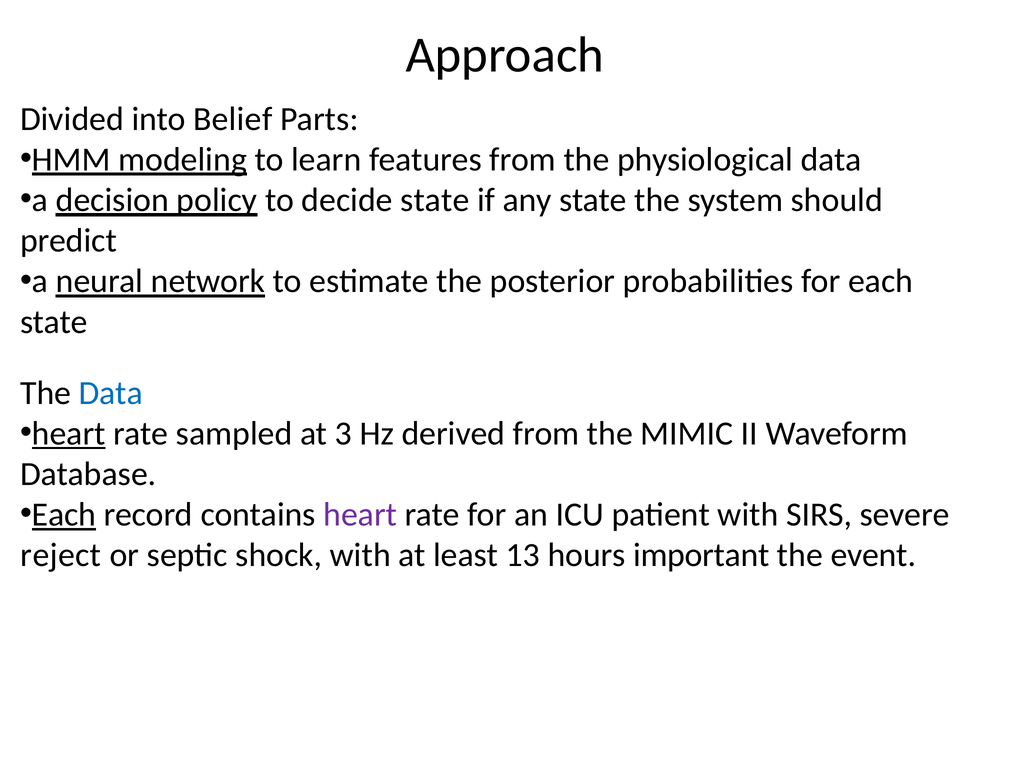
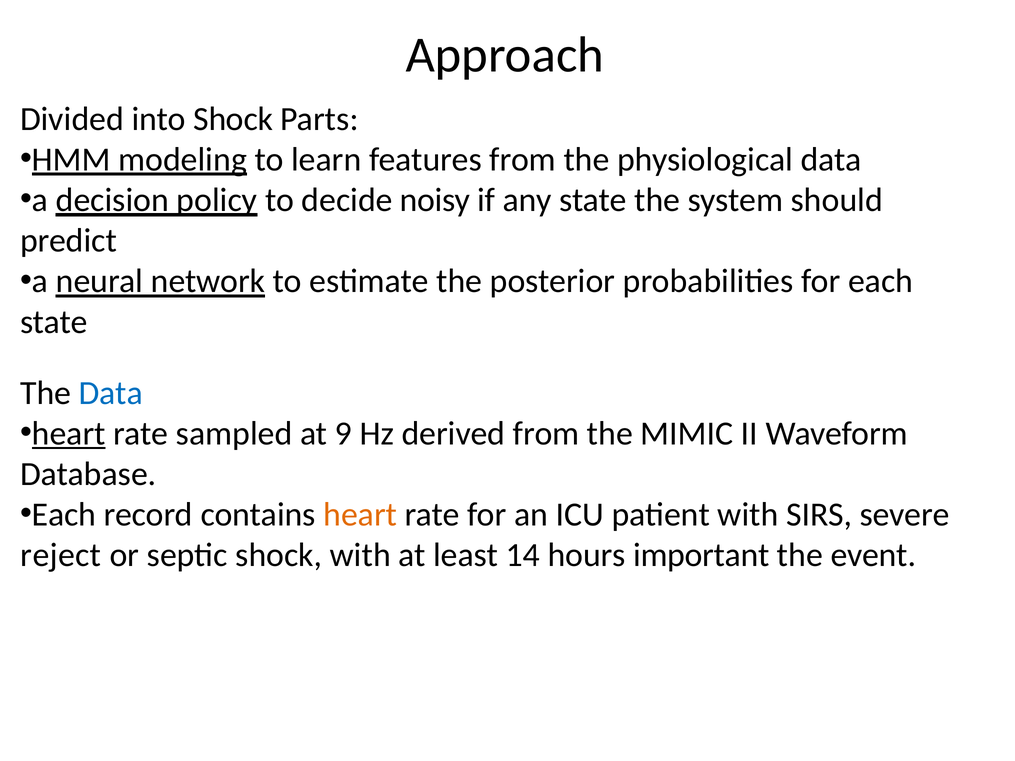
into Belief: Belief -> Shock (233, 119)
decide state: state -> noisy (435, 200)
3: 3 -> 9 (343, 434)
Each underline: present -> none (64, 515)
heart colour: purple -> orange (360, 515)
13: 13 -> 14 (523, 555)
